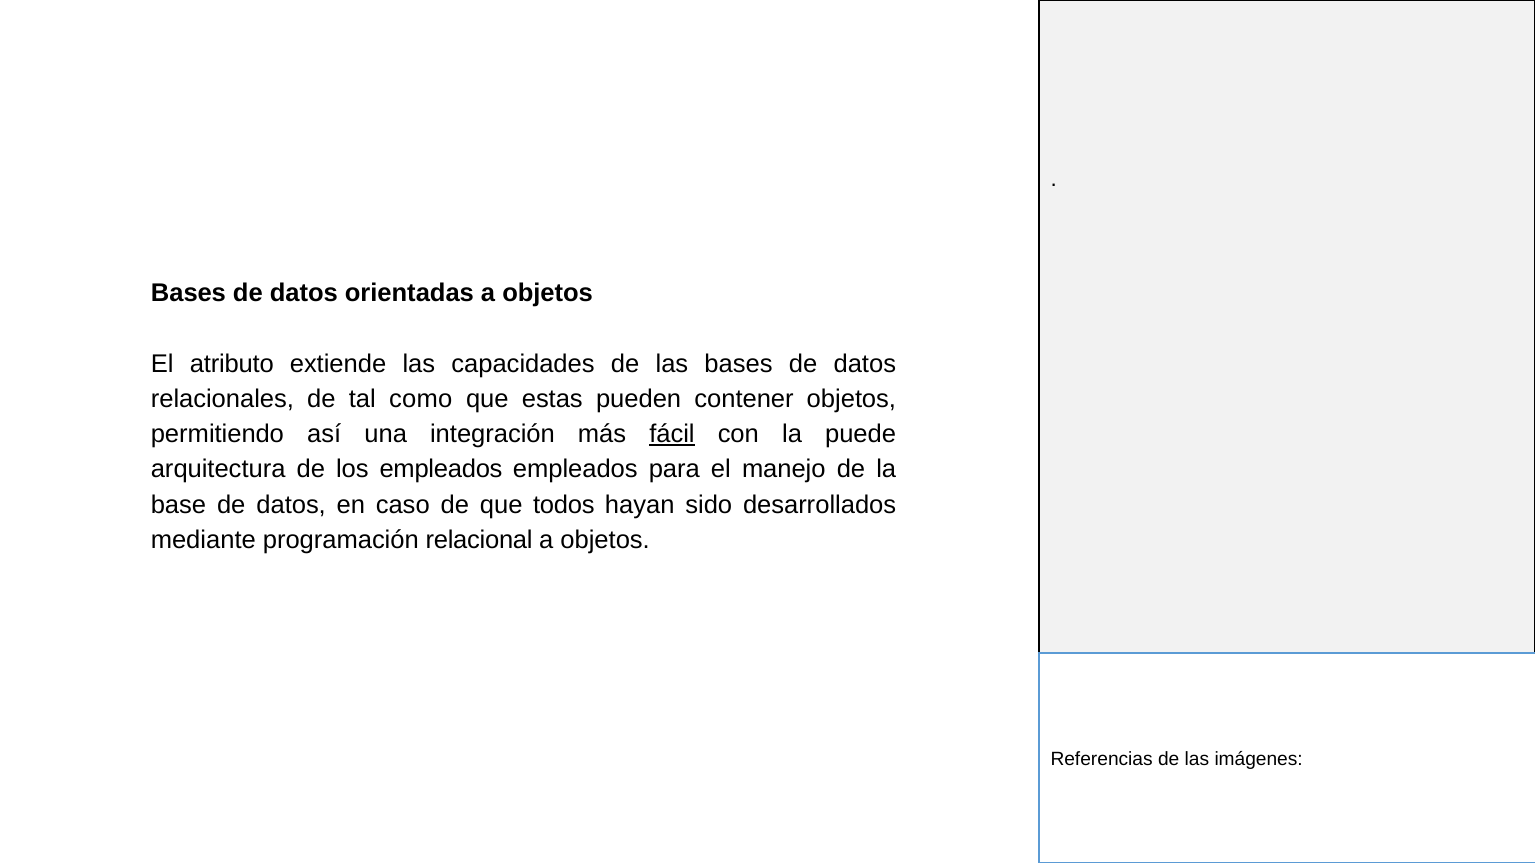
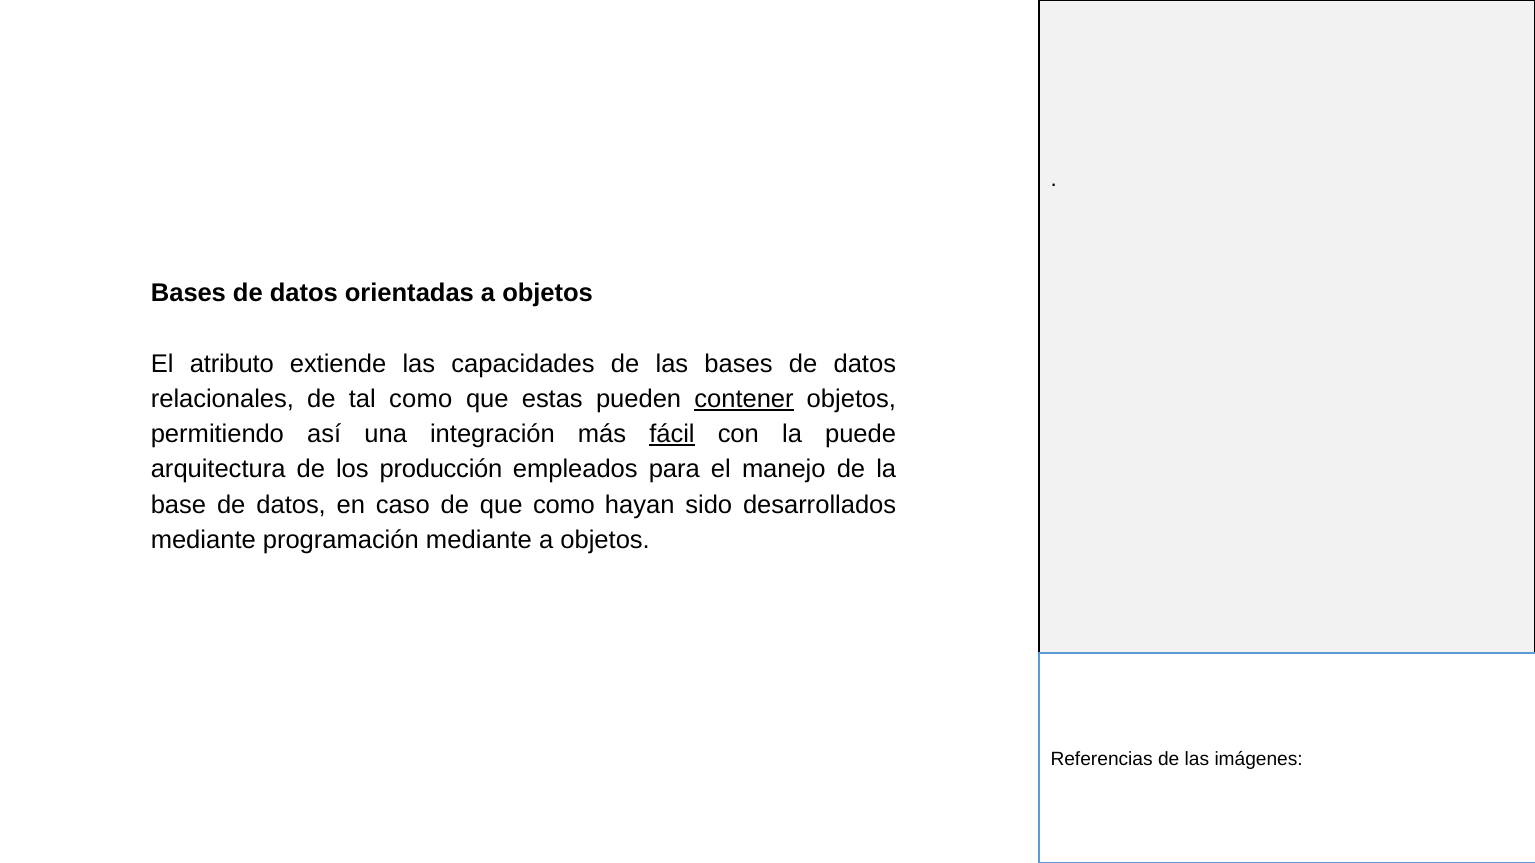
contener underline: none -> present (744, 399)
los empleados: empleados -> producción (441, 470)
que todos: todos -> como (564, 505)
programación relacional: relacional -> mediante (479, 540)
